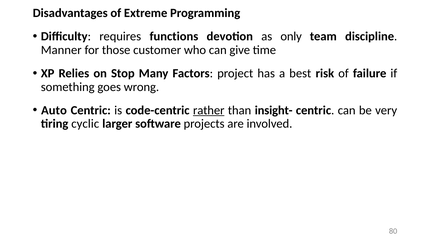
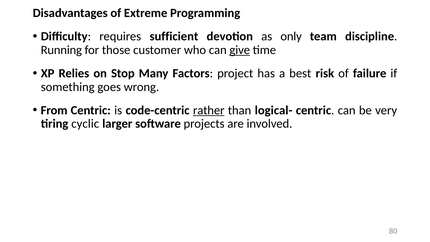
functions: functions -> sufficient (174, 36)
Manner: Manner -> Running (61, 50)
give underline: none -> present (240, 50)
Auto: Auto -> From (54, 110)
insight-: insight- -> logical- (274, 110)
